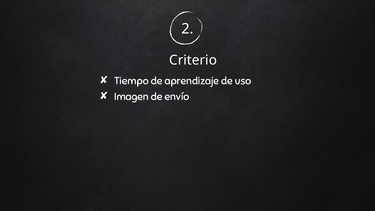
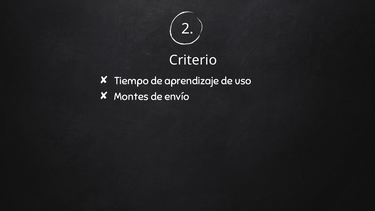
Imagen: Imagen -> Montes (131, 97)
